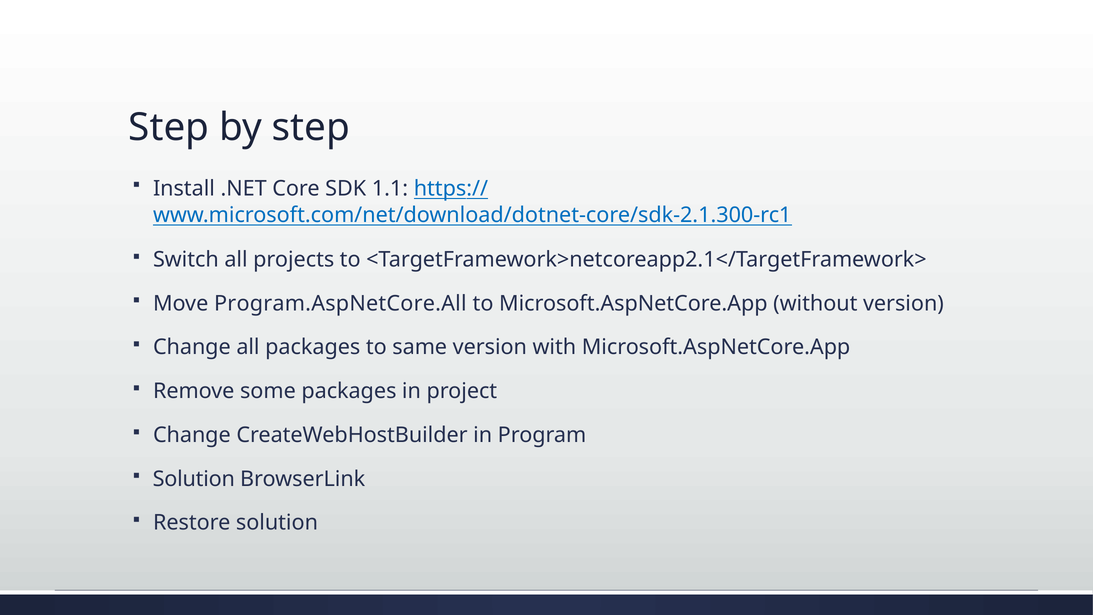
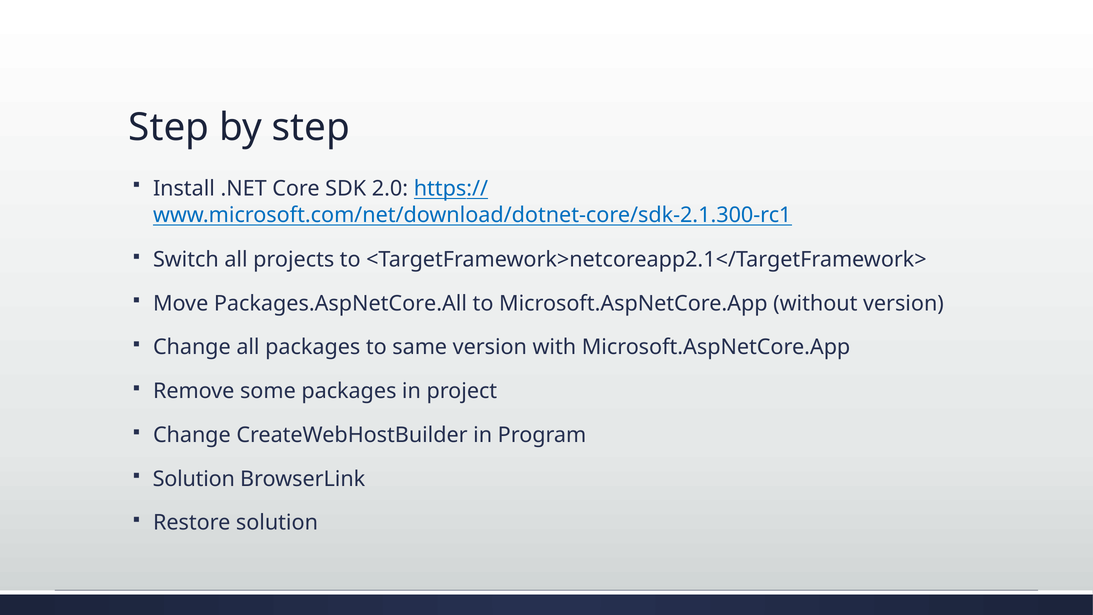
1.1: 1.1 -> 2.0 (390, 189)
Program.AspNetCore.All: Program.AspNetCore.All -> Packages.AspNetCore.All (340, 303)
